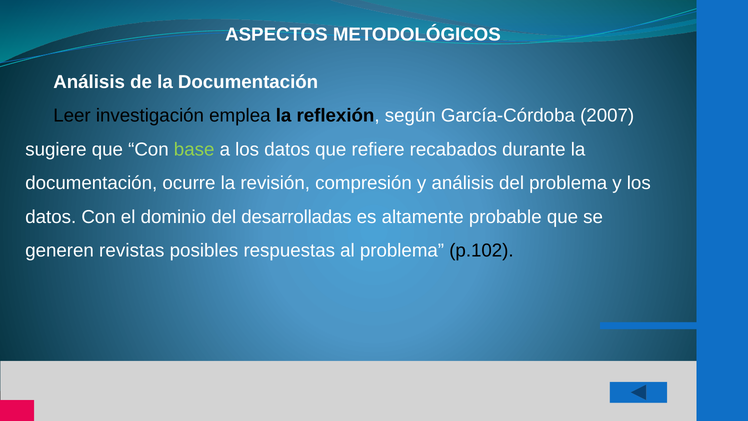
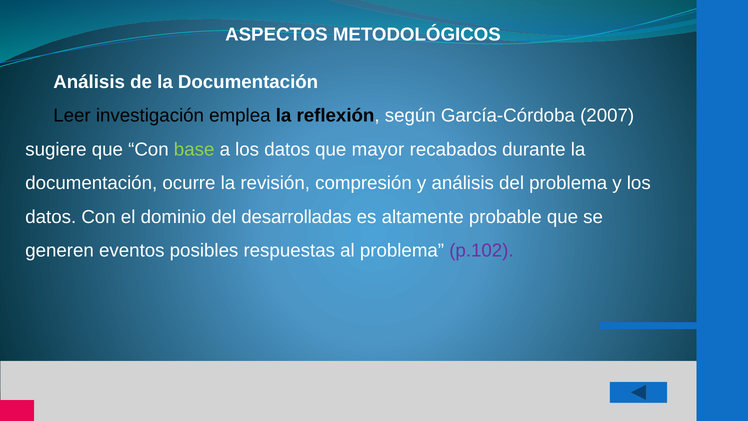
refiere: refiere -> mayor (378, 149)
revistas: revistas -> eventos (132, 250)
p.102 colour: black -> purple (481, 250)
